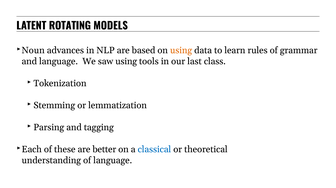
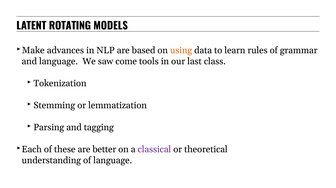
Noun: Noun -> Make (33, 51)
saw using: using -> come (126, 62)
classical colour: blue -> purple (154, 150)
